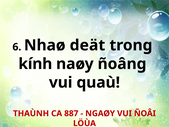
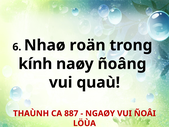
deät: deät -> roän (88, 45)
